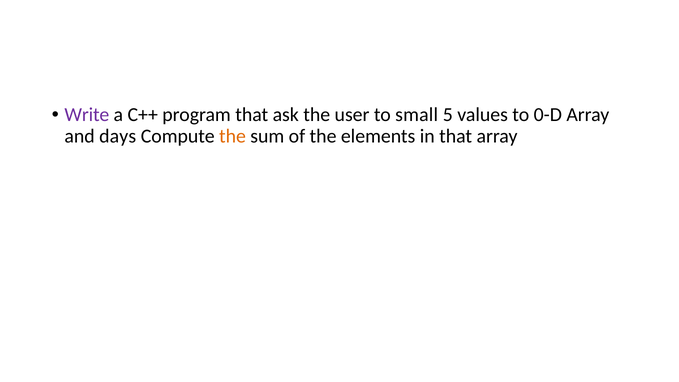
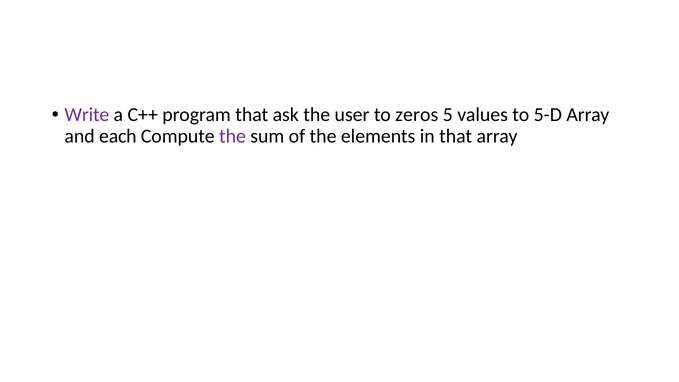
small: small -> zeros (417, 115)
0-D: 0-D -> 5-D (548, 115)
days: days -> each (118, 136)
the colour: orange -> purple (232, 136)
